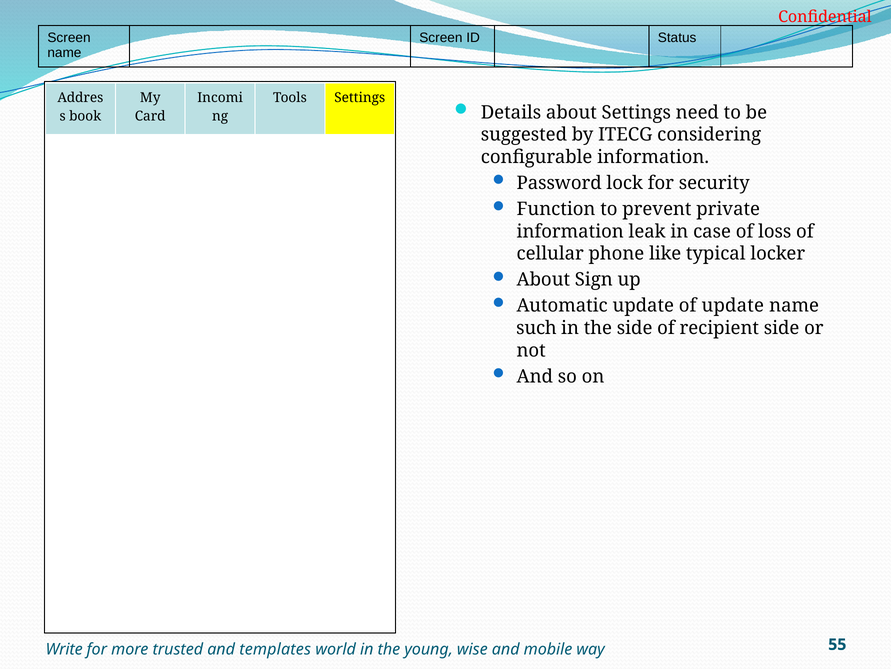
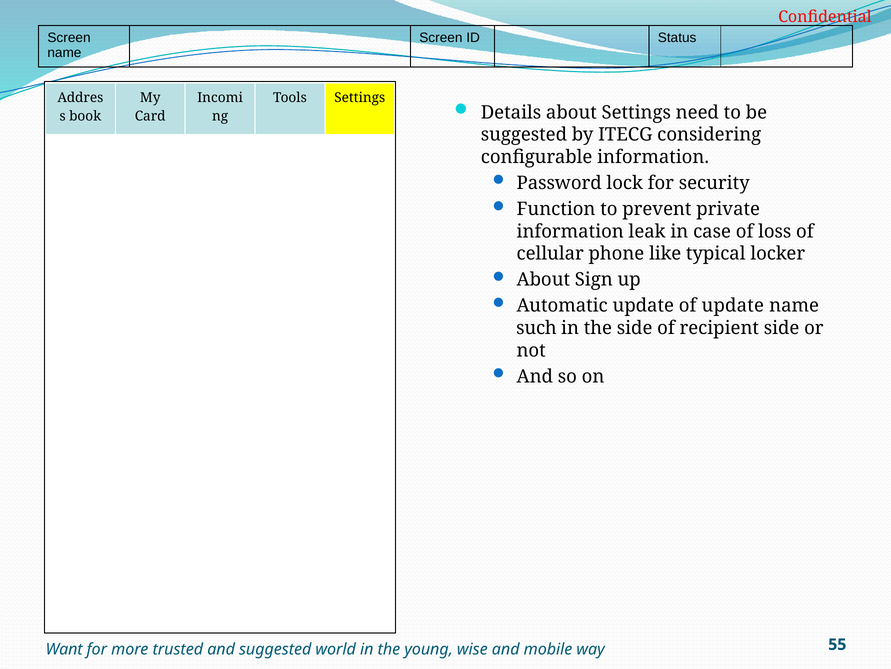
Write: Write -> Want (64, 649)
and templates: templates -> suggested (275, 649)
